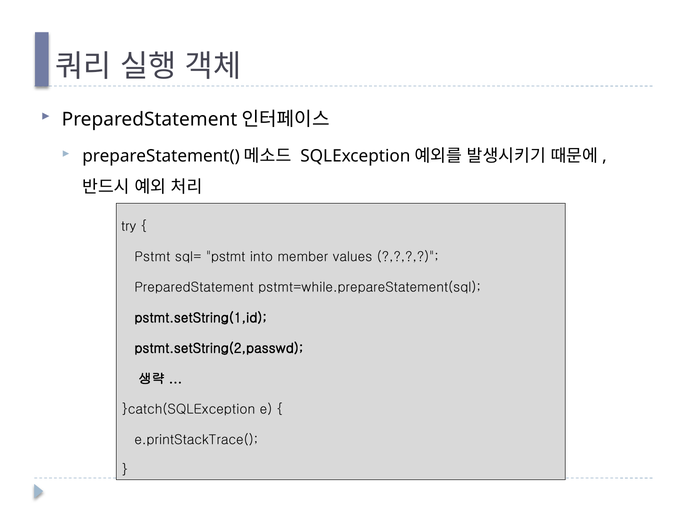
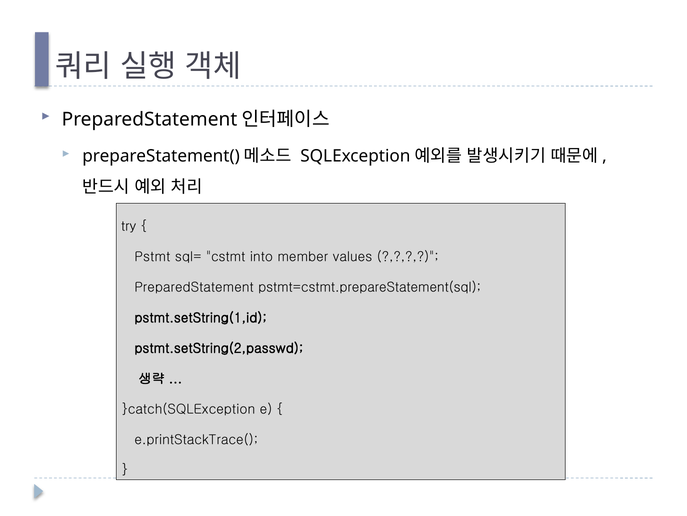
sql= pstmt: pstmt -> cstmt (226, 257)
pstmt=while.prepareStatement(sql: pstmt=while.prepareStatement(sql -> pstmt=cstmt.prepareStatement(sql (370, 287)
